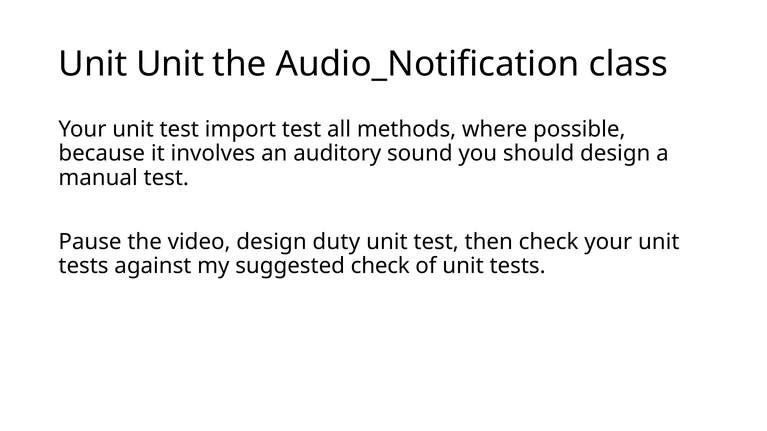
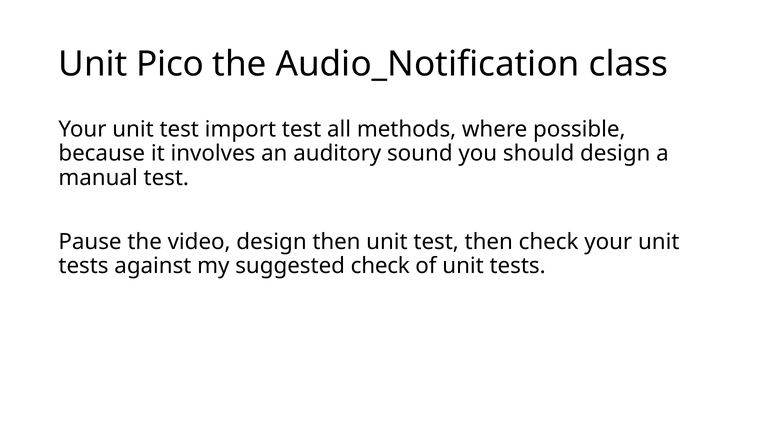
Unit Unit: Unit -> Pico (170, 64)
design duty: duty -> then (336, 242)
